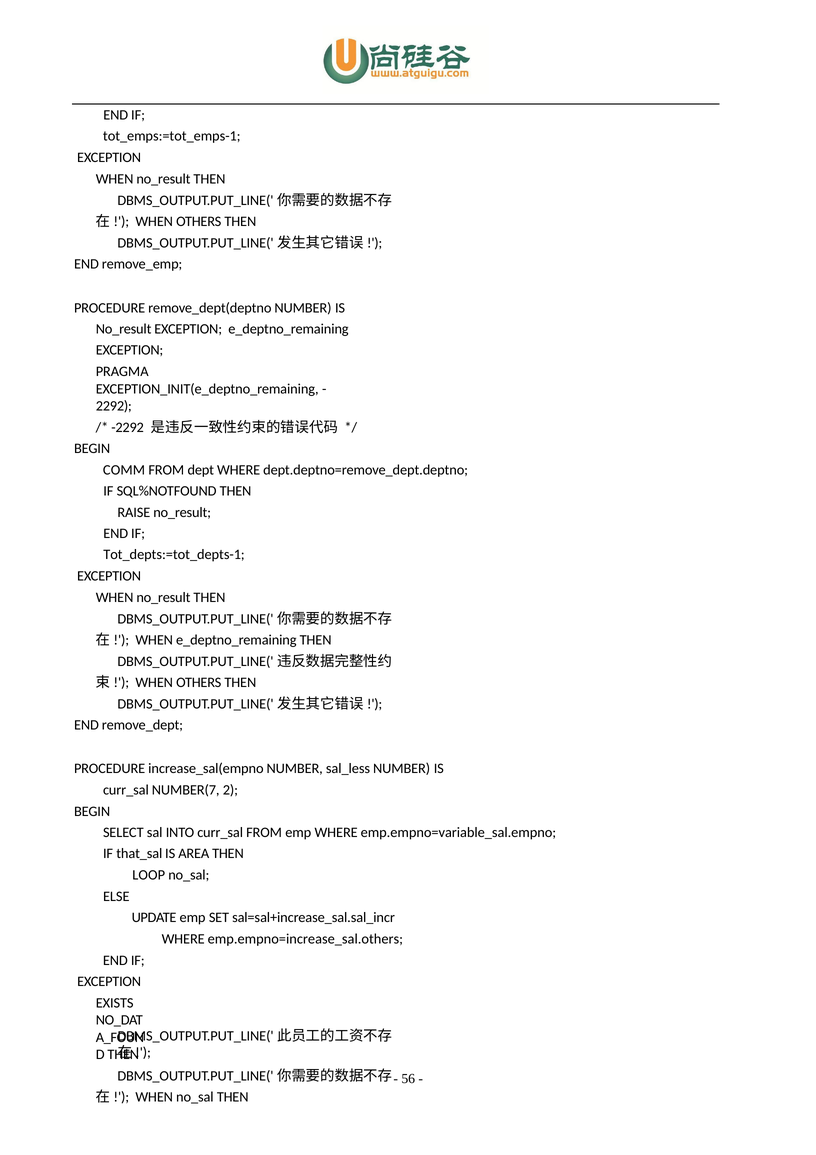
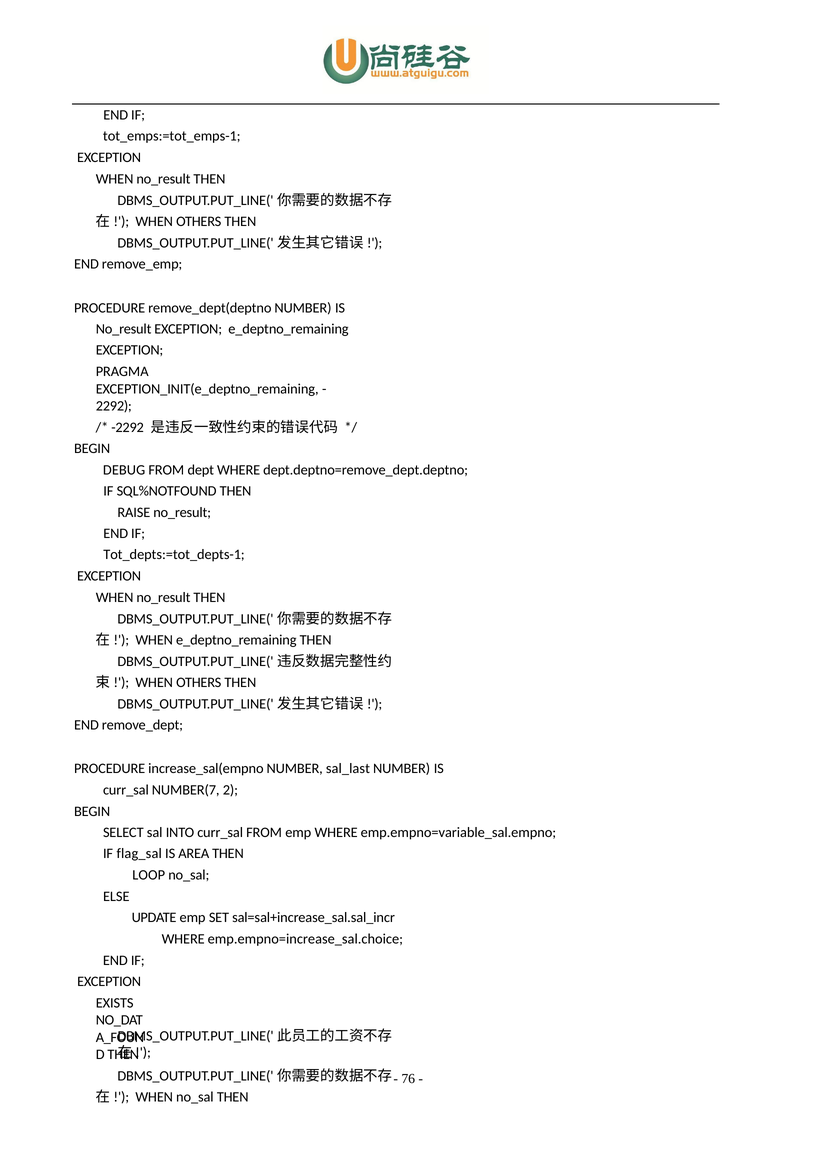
COMM: COMM -> DEBUG (124, 470)
sal_less: sal_less -> sal_last (348, 768)
that_sal: that_sal -> flag_sal (139, 854)
emp.empno=increase_sal.others: emp.empno=increase_sal.others -> emp.empno=increase_sal.choice (305, 939)
56: 56 -> 76 (408, 1079)
